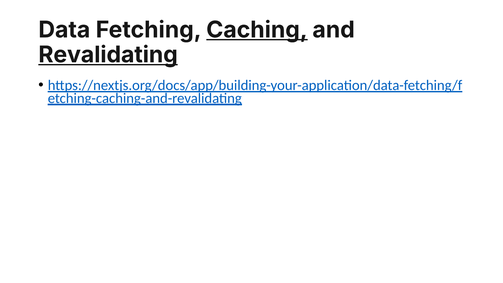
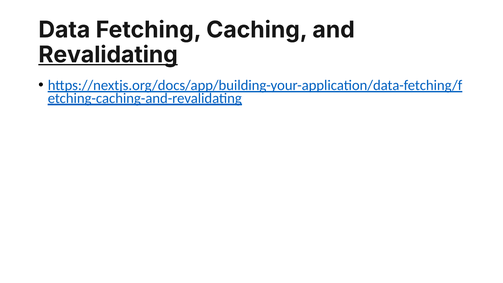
Caching underline: present -> none (257, 30)
